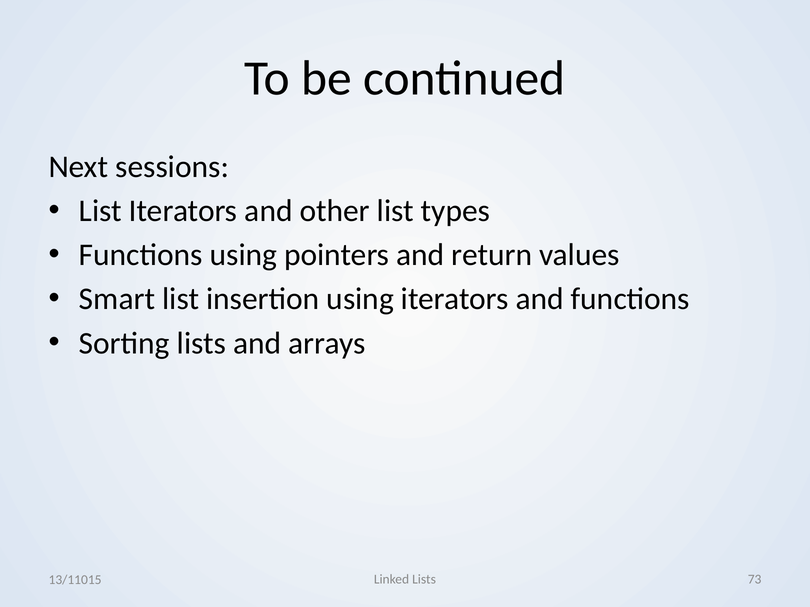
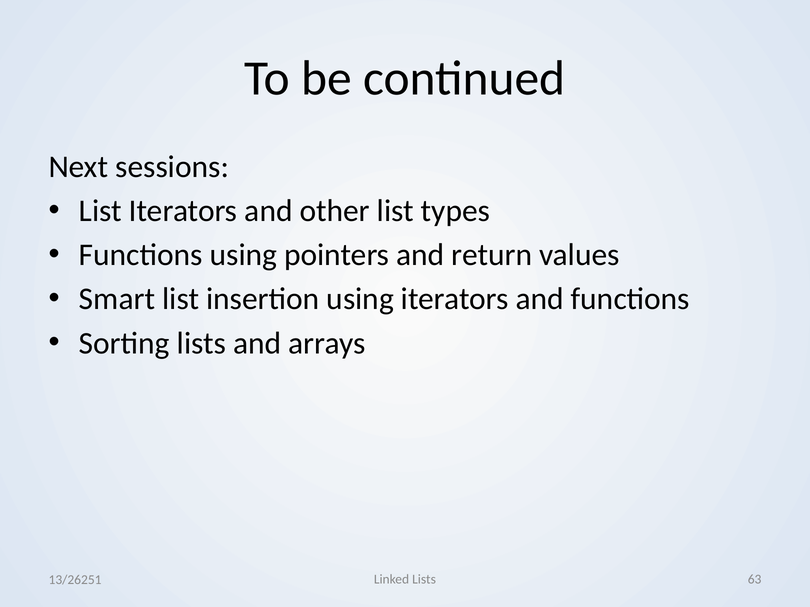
73: 73 -> 63 (755, 580)
13/11015: 13/11015 -> 13/26251 (75, 580)
